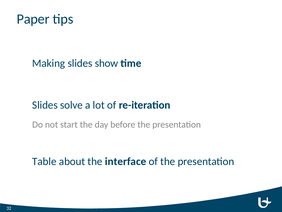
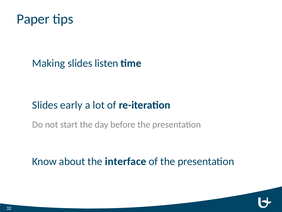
show: show -> listen (107, 63)
solve: solve -> early (71, 105)
Table: Table -> Know (44, 161)
